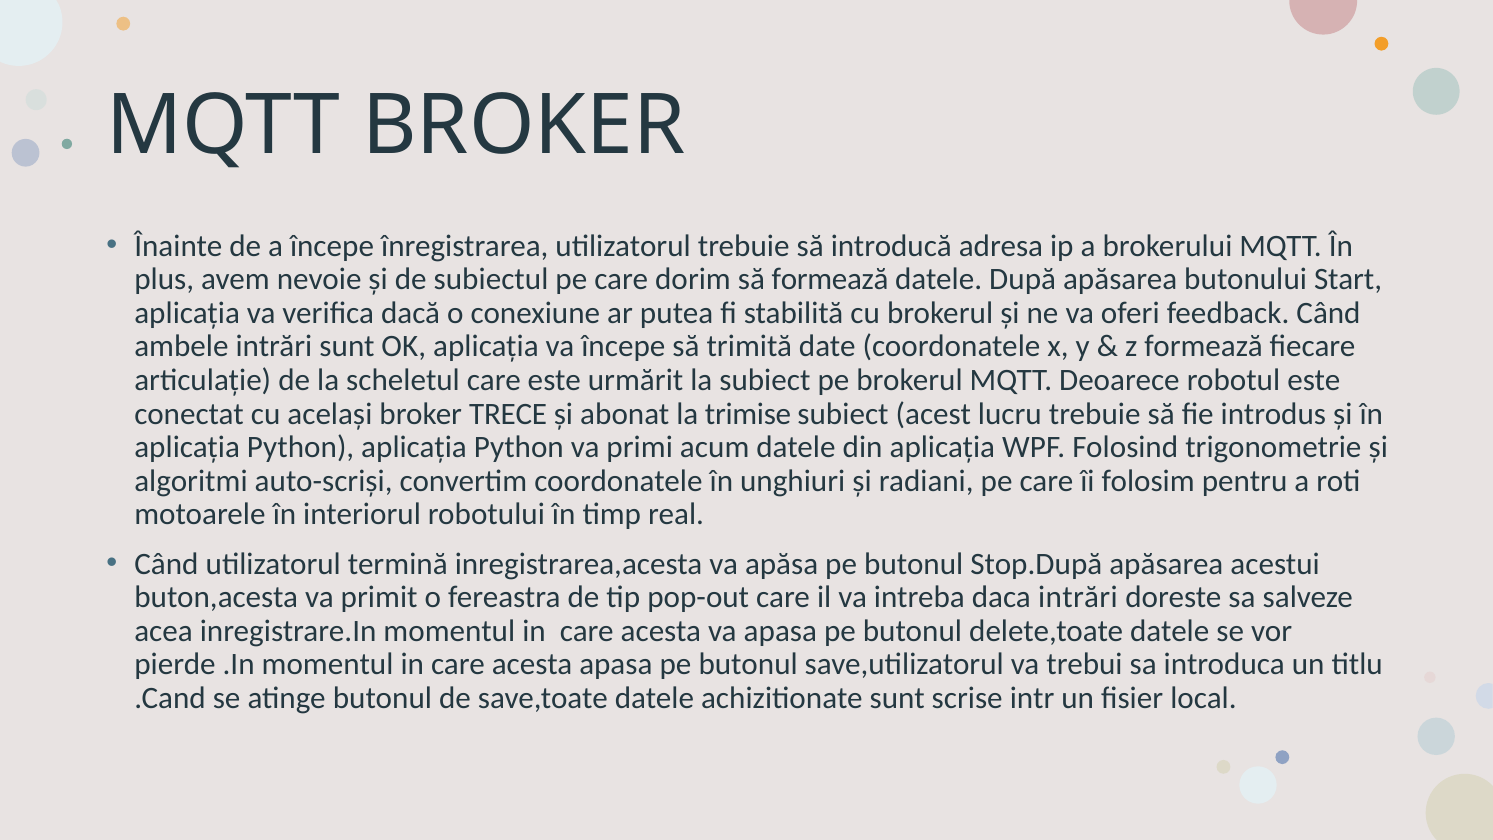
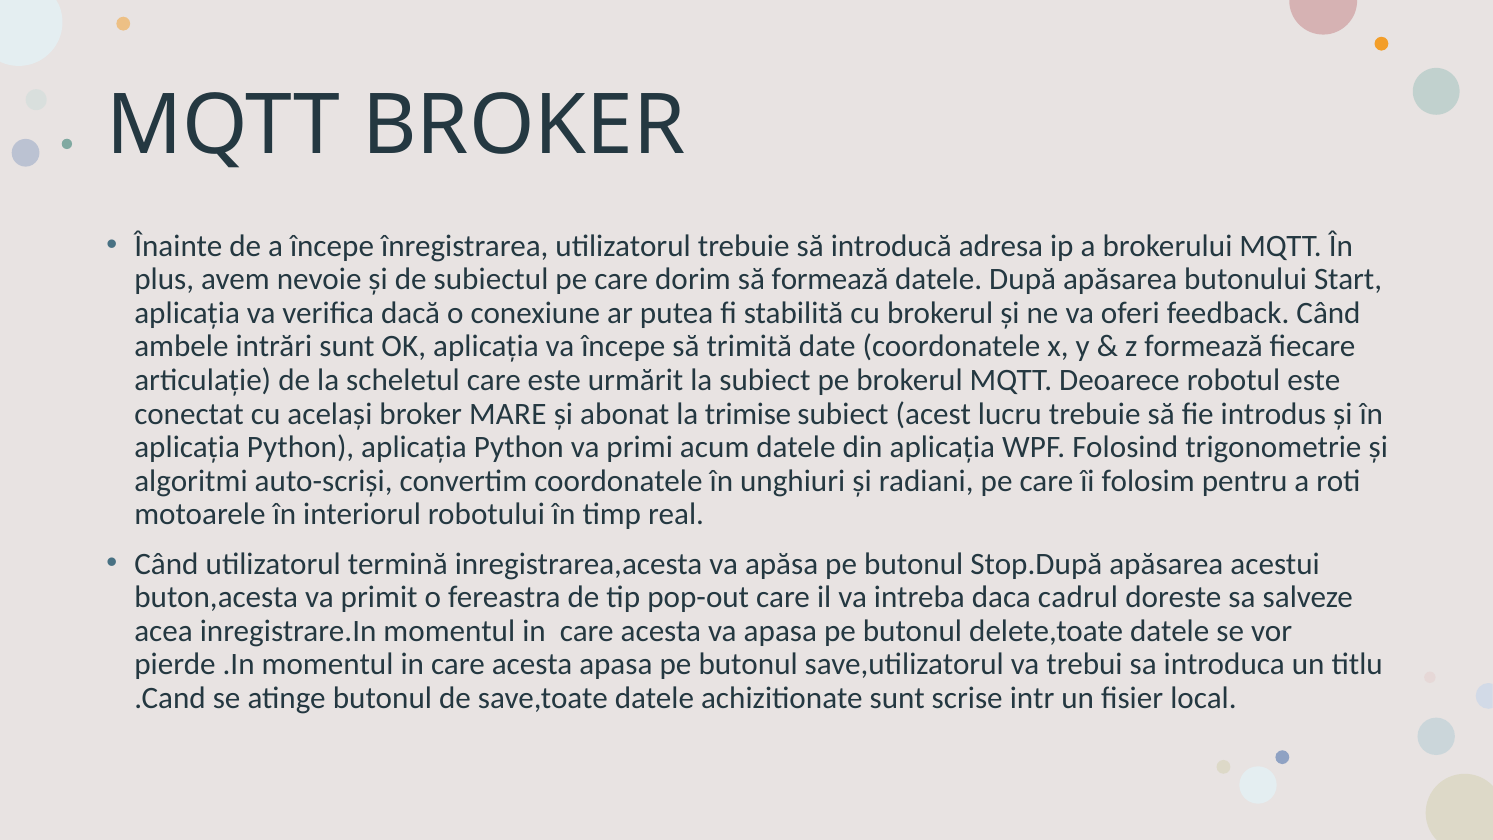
TRECE: TRECE -> MARE (508, 414)
daca intrări: intrări -> cadrul (1078, 597)
